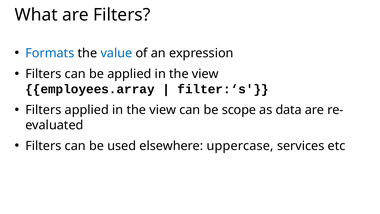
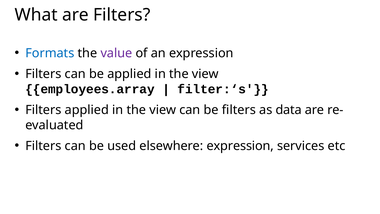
value colour: blue -> purple (116, 53)
be scope: scope -> filters (239, 110)
elsewhere uppercase: uppercase -> expression (240, 146)
